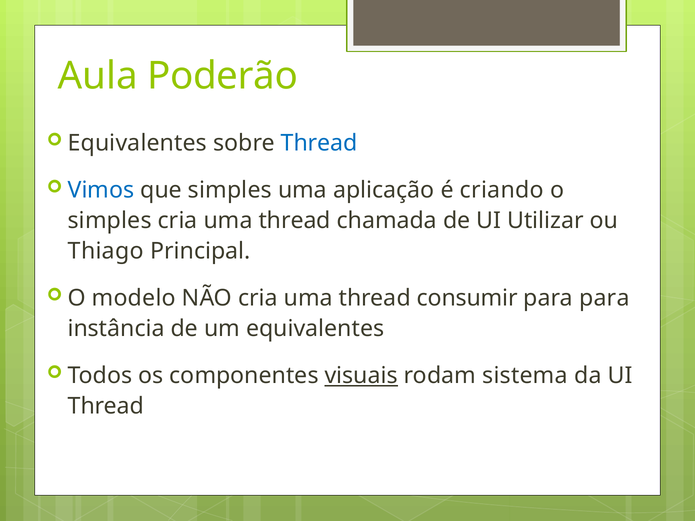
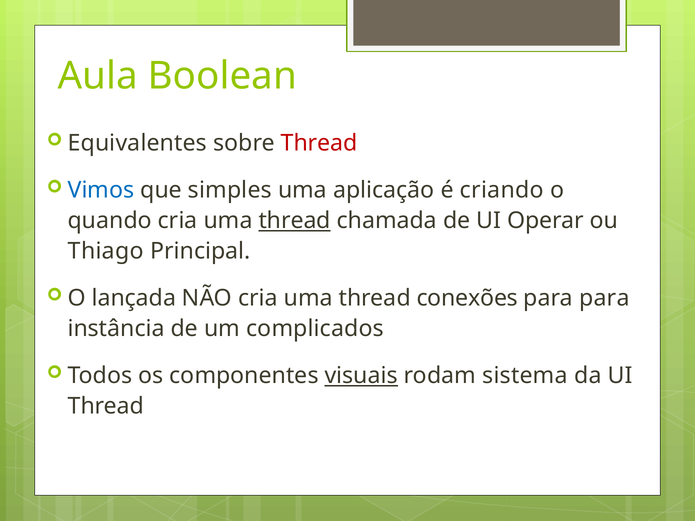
Poderão: Poderão -> Boolean (222, 76)
Thread colour: blue -> red (319, 143)
simples: simples -> quando (110, 221)
thread underline: none -> present (295, 221)
Utilizar: Utilizar -> Operar (546, 221)
modelo: modelo -> lançada (134, 298)
consumir: consumir -> conexões (467, 298)
um equivalentes: equivalentes -> complicados (315, 329)
